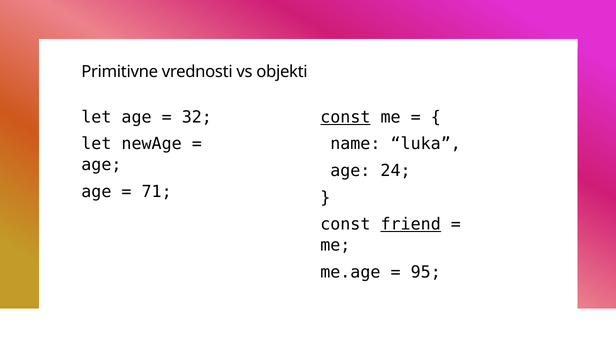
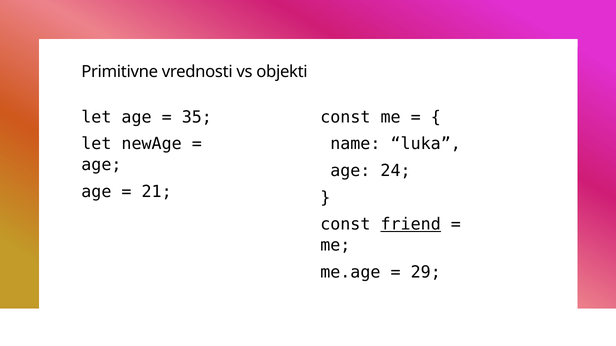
32: 32 -> 35 (197, 117)
const underline: present -> none (345, 117)
71: 71 -> 21 (157, 192)
95: 95 -> 29 (426, 273)
